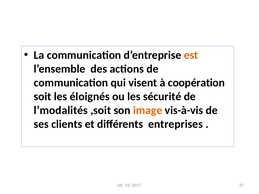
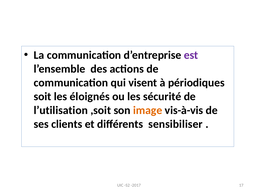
est colour: orange -> purple (191, 55)
coopération: coopération -> périodiques (196, 83)
l’modalités: l’modalités -> l’utilisation (61, 110)
entreprises: entreprises -> sensibiliser (176, 124)
